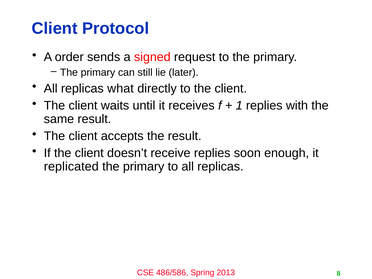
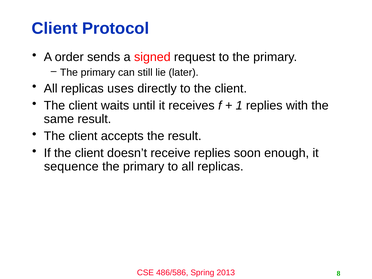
what: what -> uses (121, 88)
replicated: replicated -> sequence (71, 167)
